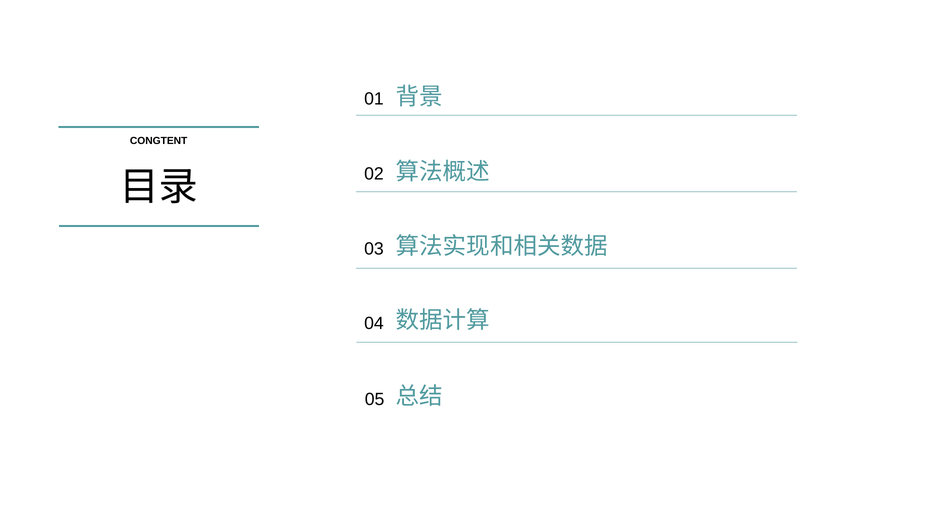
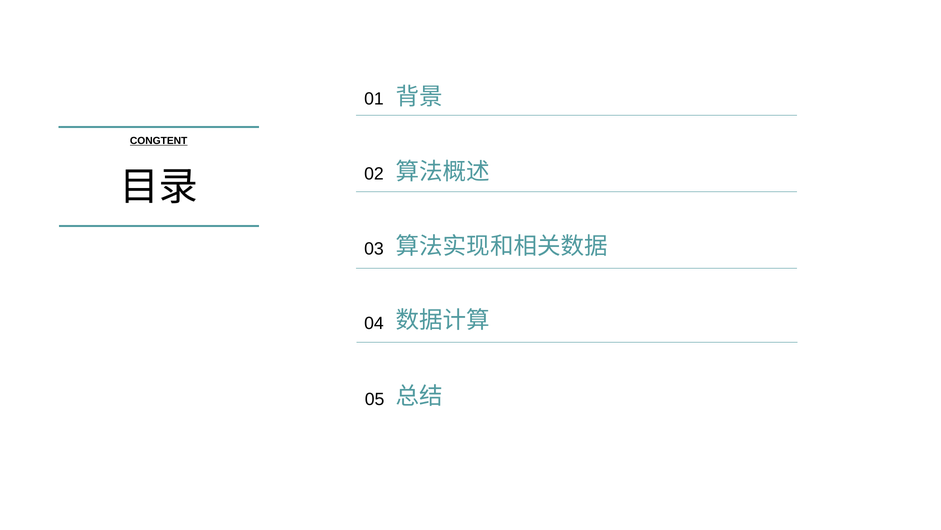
CONGTENT underline: none -> present (159, 141)
